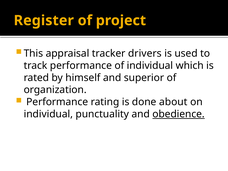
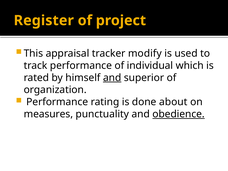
drivers: drivers -> modify (145, 53)
and underline: none -> present (112, 78)
individual: individual -> measures (48, 114)
